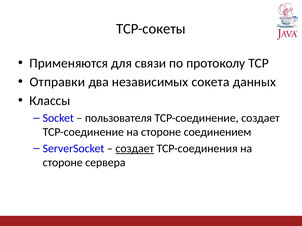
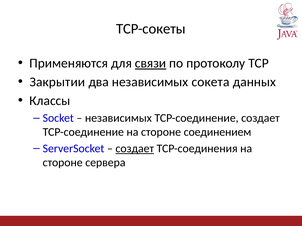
связи underline: none -> present (151, 63)
Отправки: Отправки -> Закрытии (57, 82)
пользователя: пользователя -> независимых (118, 118)
